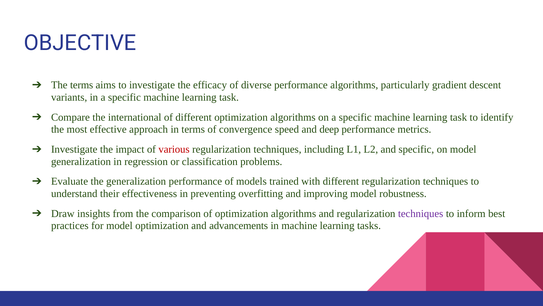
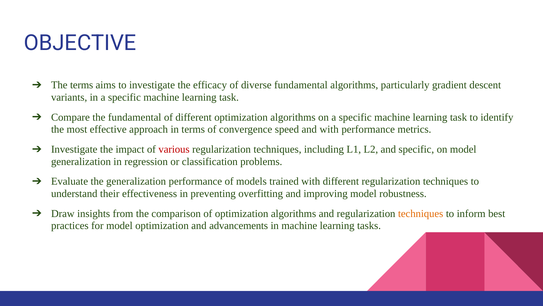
diverse performance: performance -> fundamental (301, 85)
the international: international -> fundamental (135, 117)
and deep: deep -> with (329, 129)
techniques colour: purple -> orange (421, 213)
